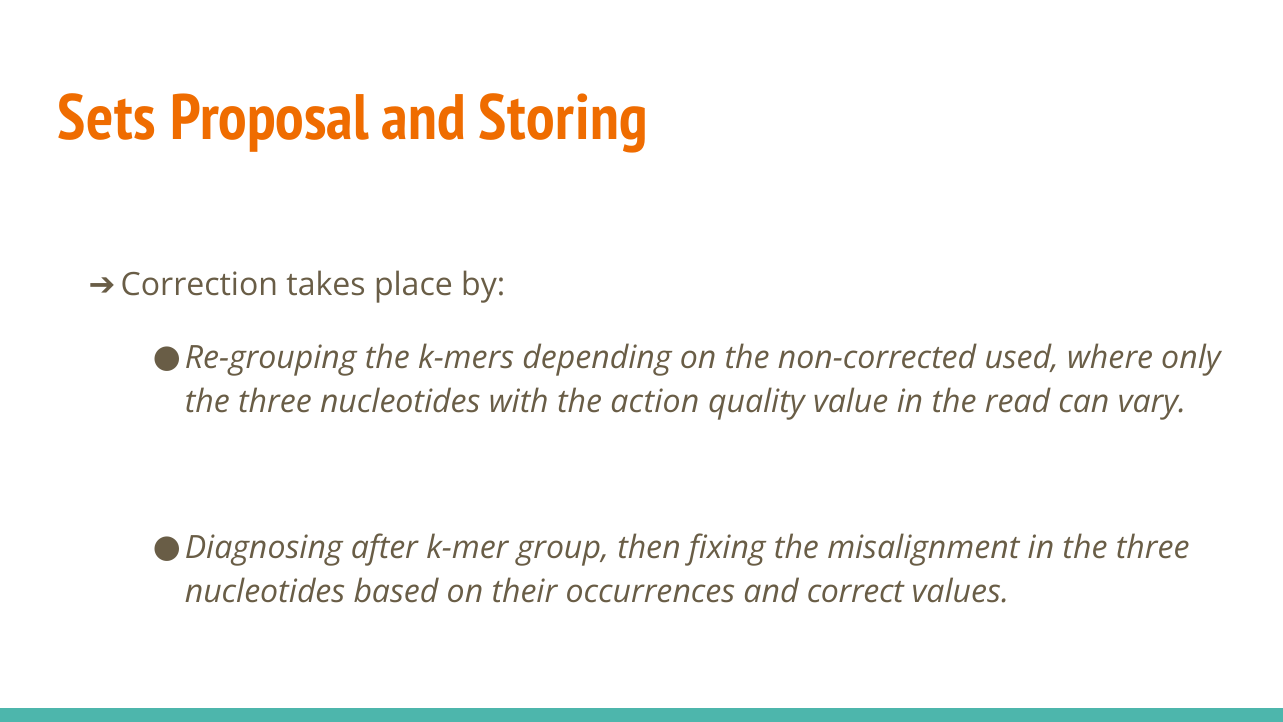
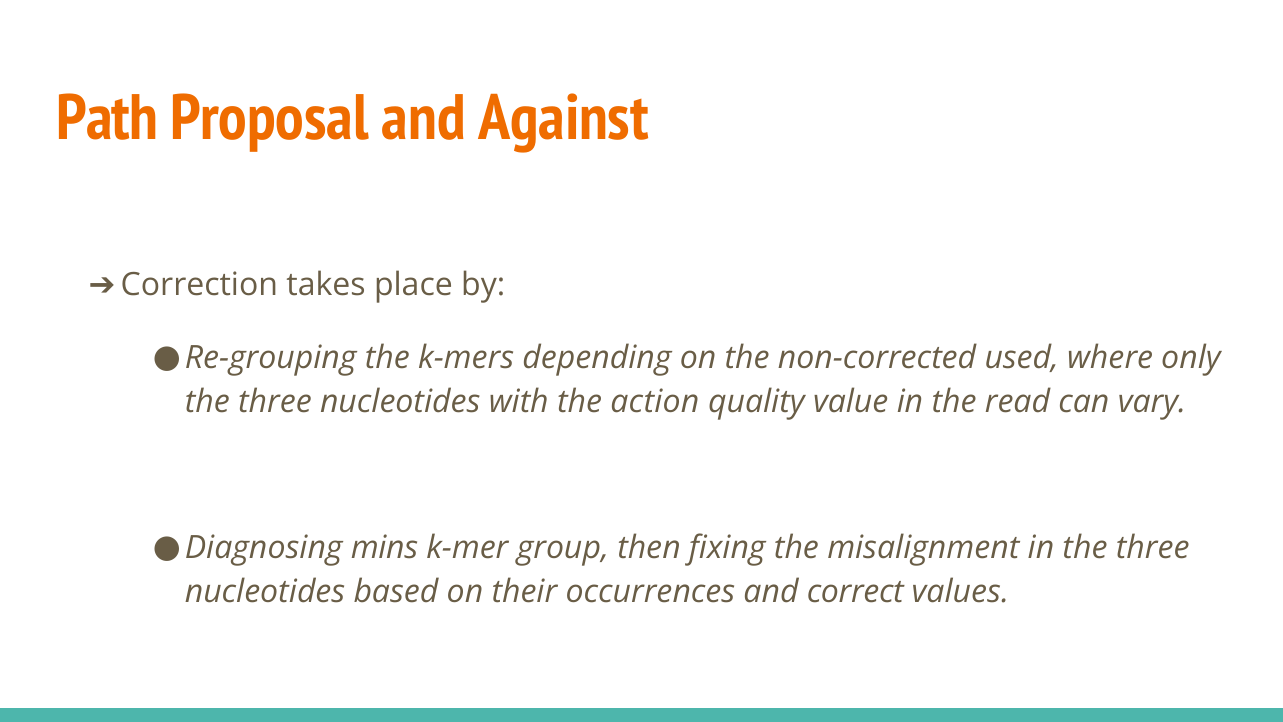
Sets: Sets -> Path (107, 118)
Storing: Storing -> Against (564, 118)
after: after -> mins (385, 547)
